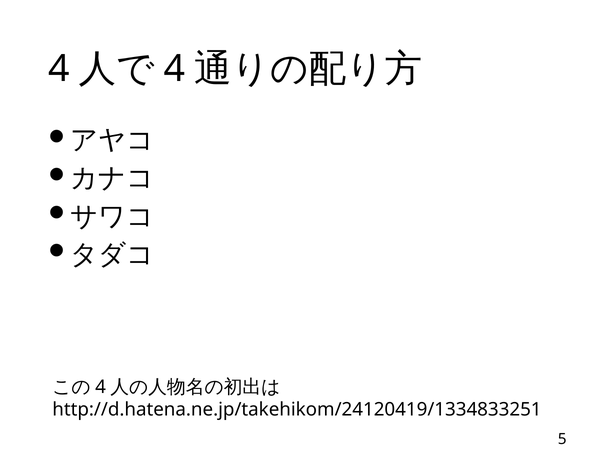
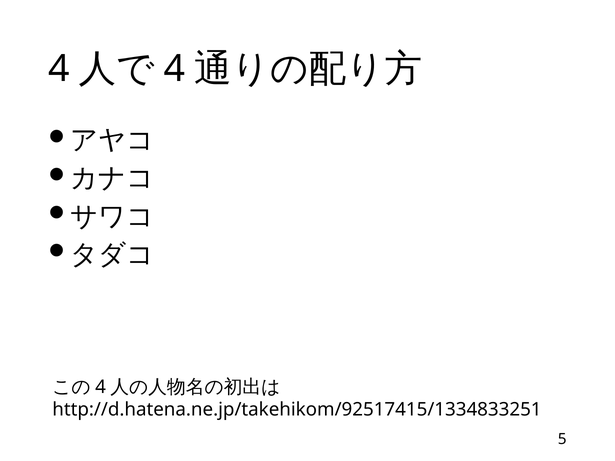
http://d.hatena.ne.jp/takehikom/24120419/1334833251: http://d.hatena.ne.jp/takehikom/24120419/1334833251 -> http://d.hatena.ne.jp/takehikom/92517415/1334833251 (297, 410)
